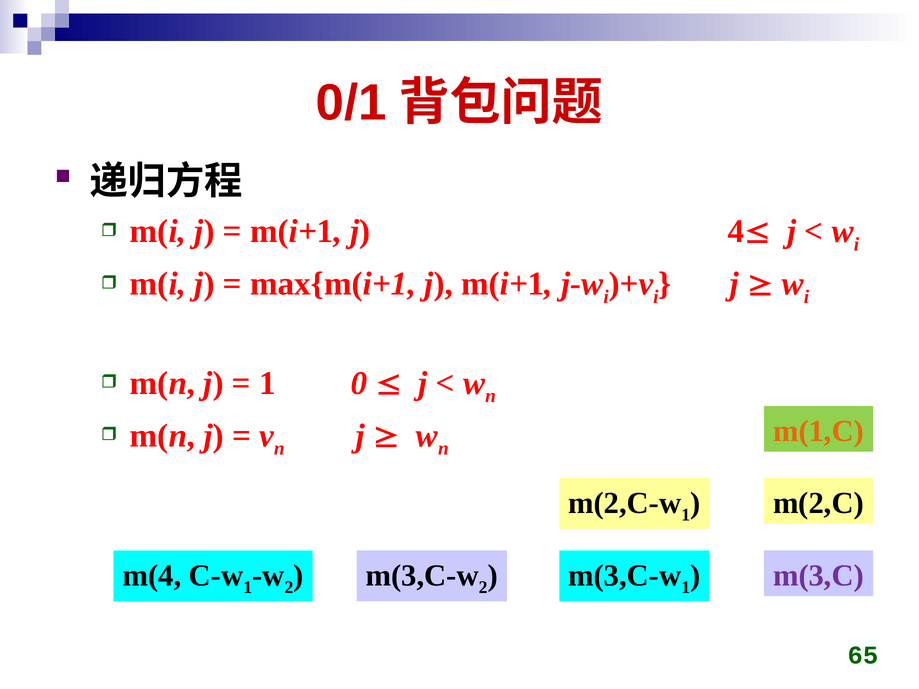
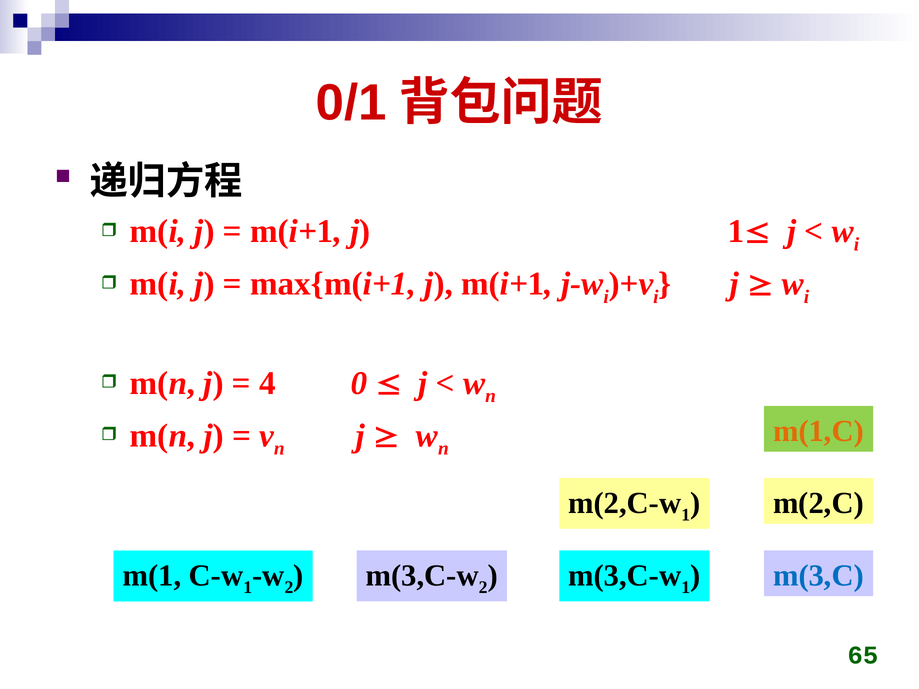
j 4: 4 -> 1 (736, 231)
1: 1 -> 4 (268, 383)
m(4: m(4 -> m(1 (152, 576)
m(3,C colour: purple -> blue (818, 576)
